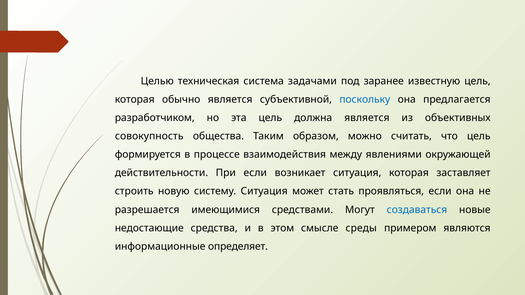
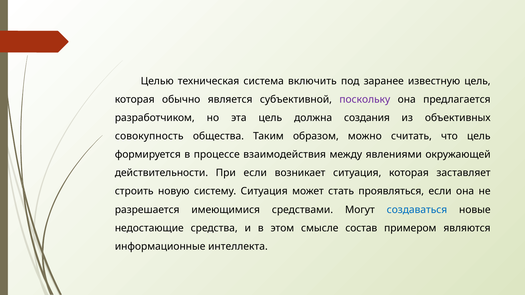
задачами: задачами -> включить (312, 81)
поскольку colour: blue -> purple (365, 100)
должна является: является -> создания (367, 118)
среды: среды -> состав (361, 228)
определяет: определяет -> интеллекта (238, 247)
